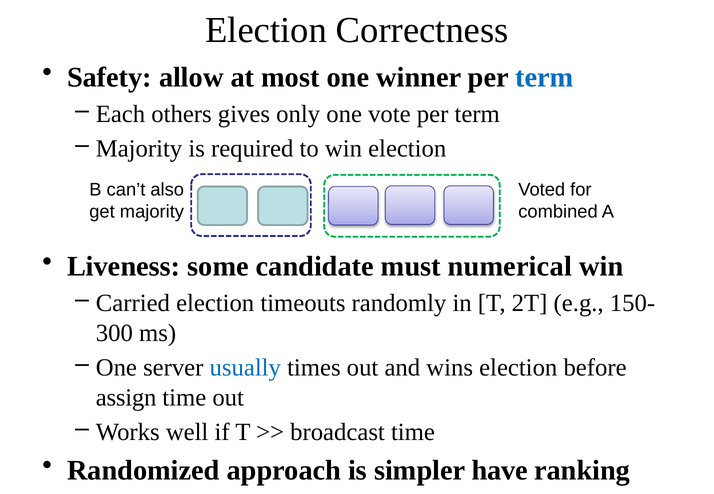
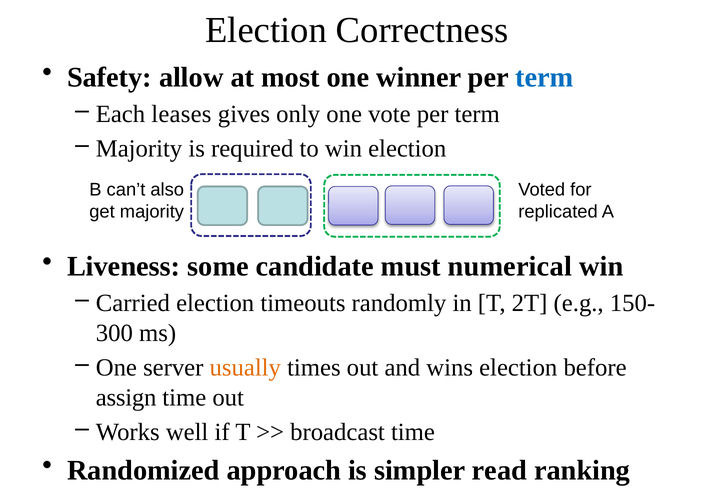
others: others -> leases (181, 114)
combined: combined -> replicated (558, 212)
usually colour: blue -> orange (245, 368)
have: have -> read (499, 470)
